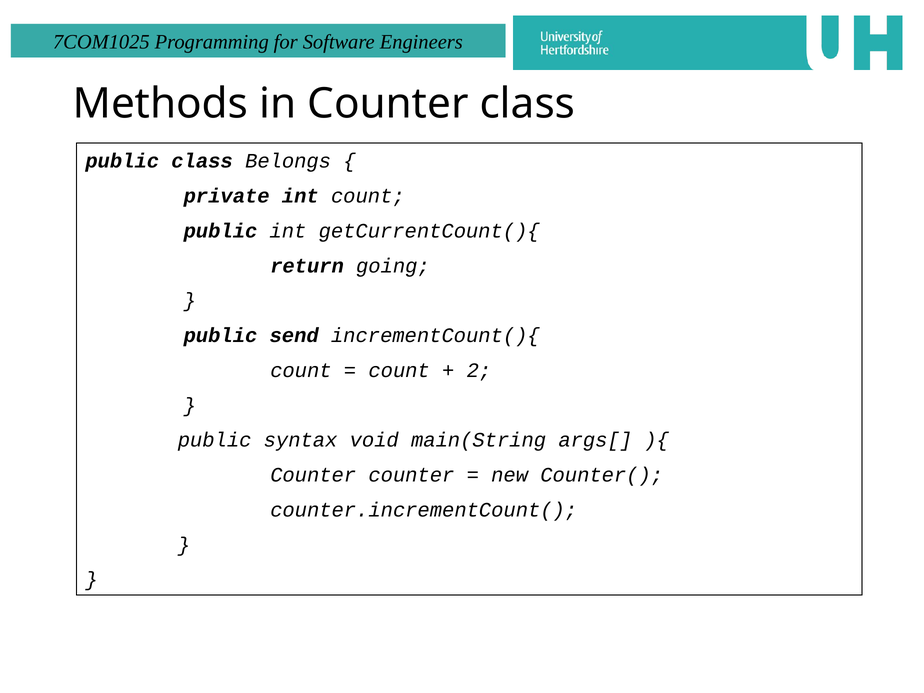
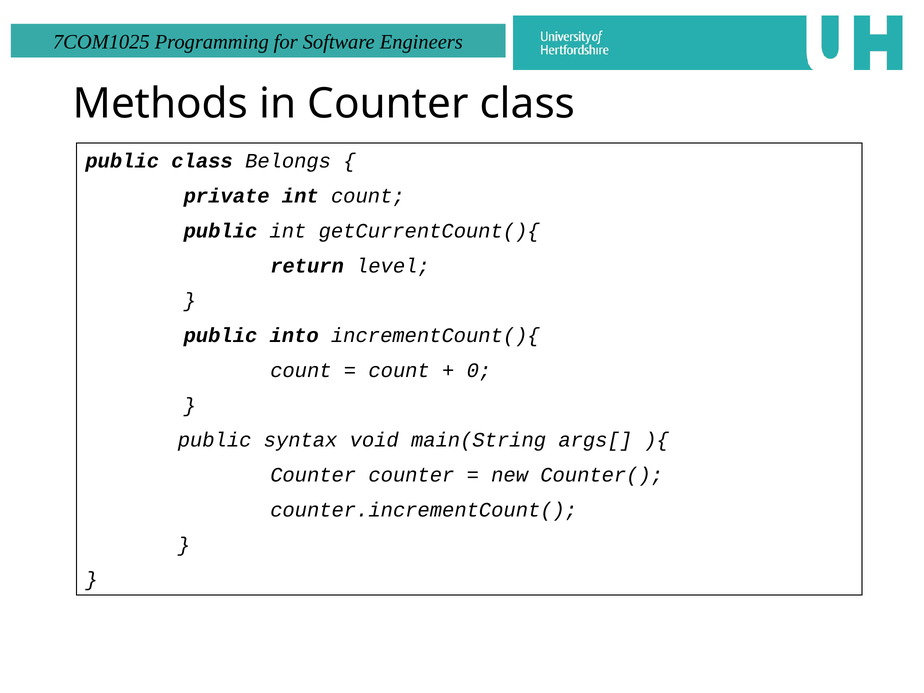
going: going -> level (393, 266)
send: send -> into (294, 336)
2: 2 -> 0 (479, 370)
